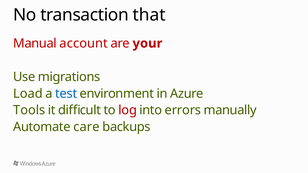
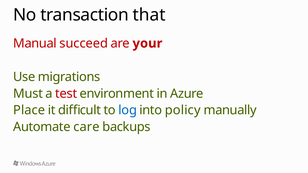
account: account -> succeed (84, 43)
Load: Load -> Must (28, 94)
test colour: blue -> red (66, 94)
Tools: Tools -> Place (29, 110)
log colour: red -> blue (128, 110)
errors: errors -> policy (183, 110)
